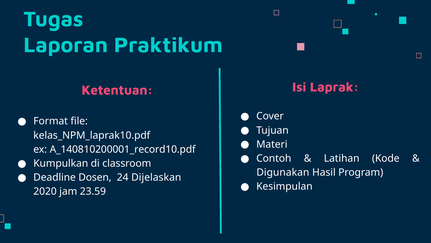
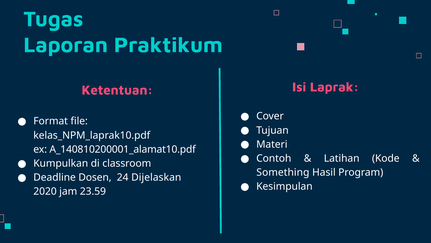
A_140810200001_record10.pdf: A_140810200001_record10.pdf -> A_140810200001_alamat10.pdf (123, 149)
Digunakan: Digunakan -> Something (283, 172)
